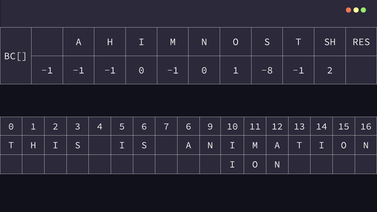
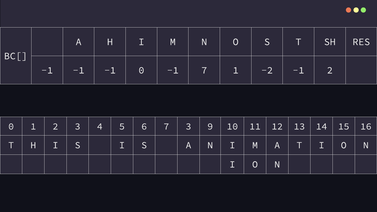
0 -1 0: 0 -> 7 (204, 70)
-8: -8 -> -2 (267, 70)
7 6: 6 -> 3 (188, 126)
